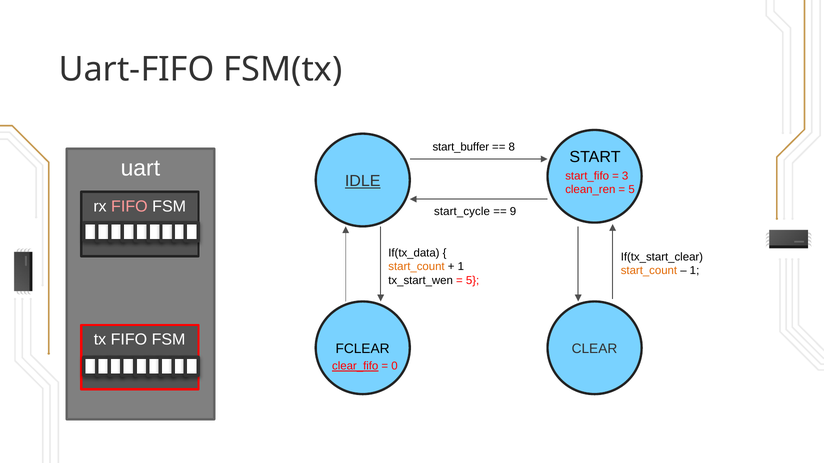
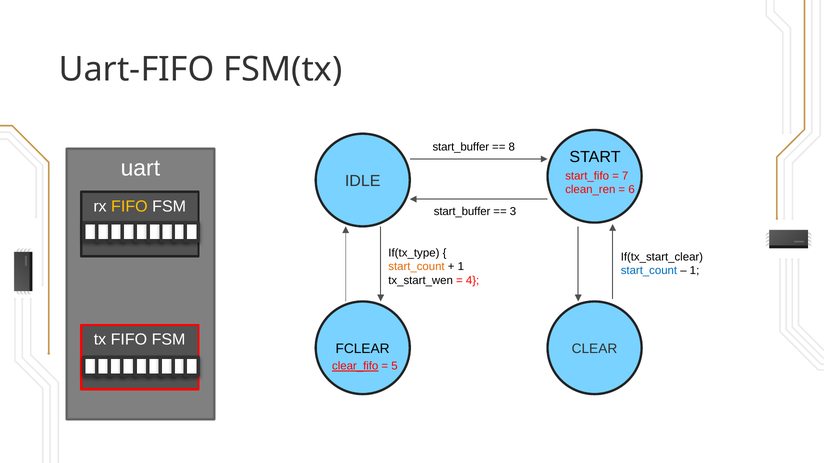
3: 3 -> 7 (625, 176)
IDLE underline: present -> none (363, 181)
5: 5 -> 6 (632, 190)
FIFO colour: pink -> yellow (129, 207)
start_cycle: start_cycle -> start_buffer (462, 212)
9: 9 -> 3 (513, 212)
If(tx_data: If(tx_data -> If(tx_type (414, 253)
start_count colour: orange -> blue (649, 271)
5: 5 -> 4 (473, 281)
0: 0 -> 5 (394, 367)
